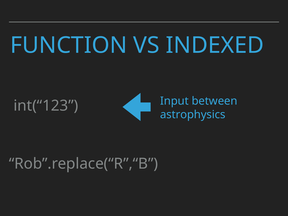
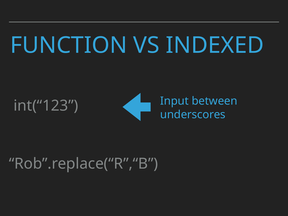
astrophysics: astrophysics -> underscores (193, 114)
